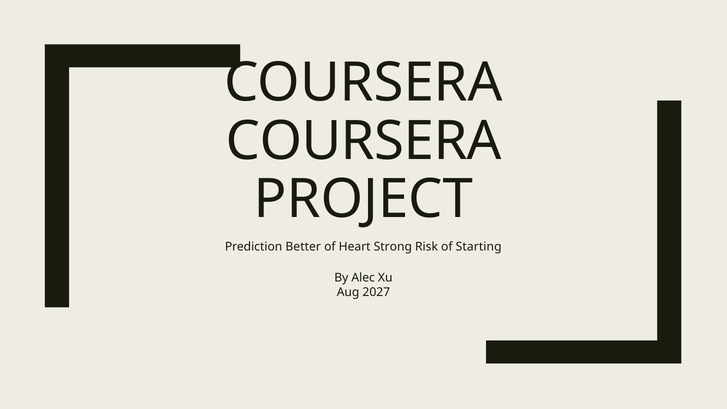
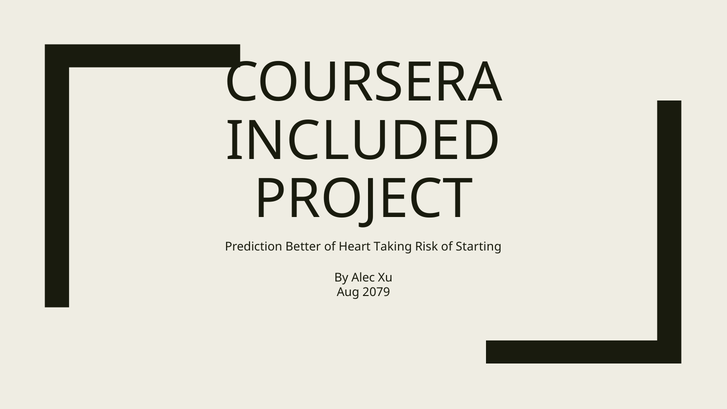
COURSERA: COURSERA -> INCLUDED (363, 141)
Strong: Strong -> Taking (393, 247)
2027: 2027 -> 2079 (376, 292)
